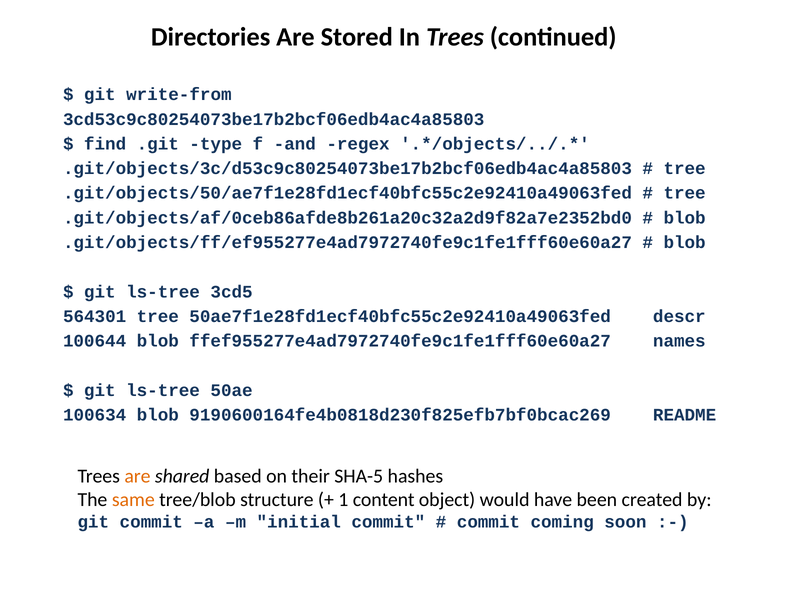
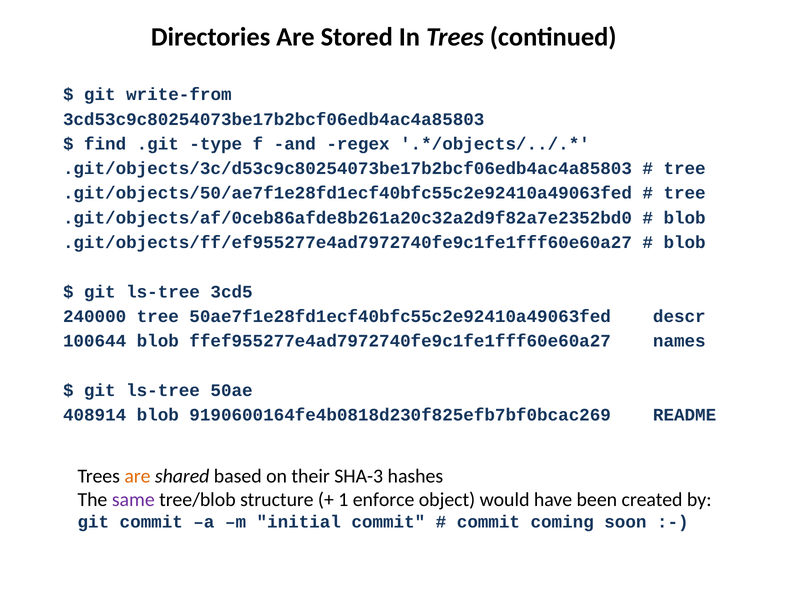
564301: 564301 -> 240000 (95, 316)
100634: 100634 -> 408914 (95, 415)
SHA-5: SHA-5 -> SHA-3 (359, 476)
same colour: orange -> purple (133, 500)
content: content -> enforce (384, 500)
